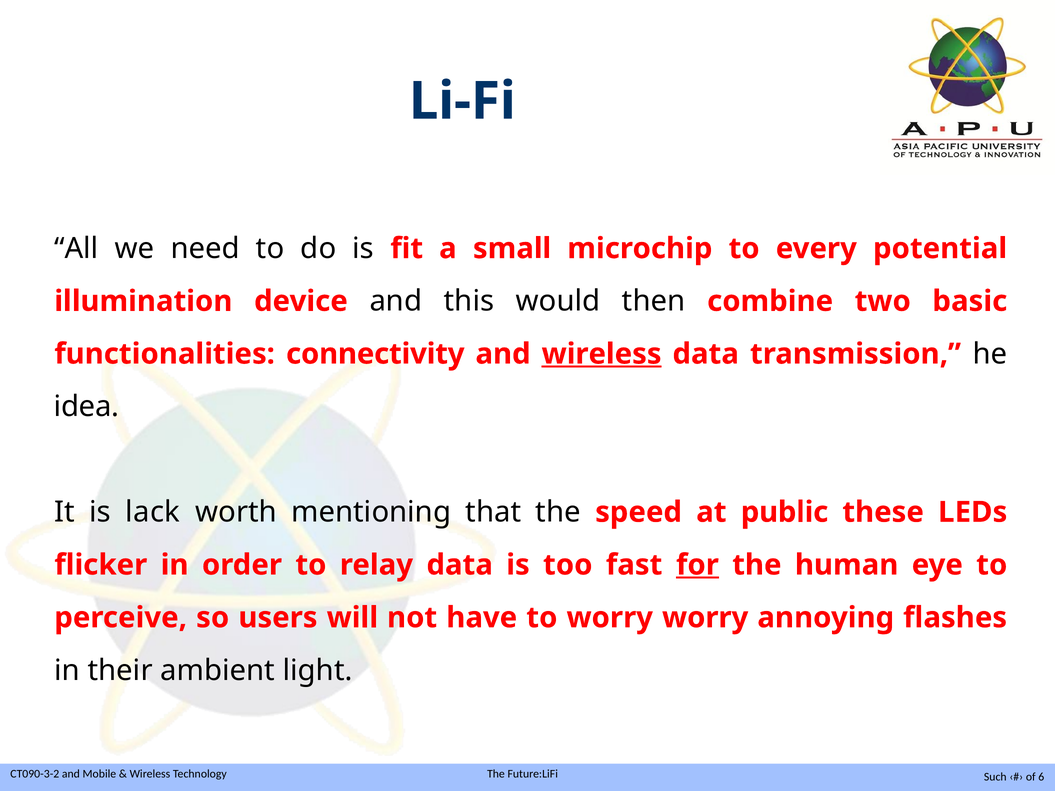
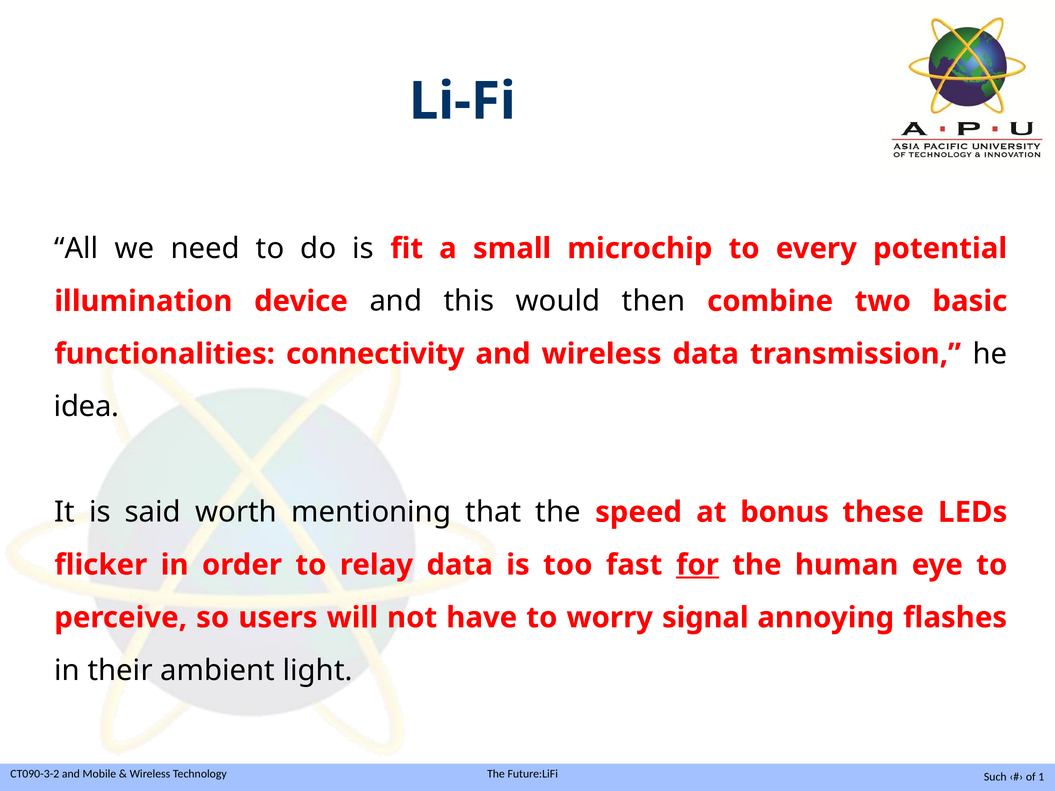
wireless underline: present -> none (602, 354)
lack: lack -> said (153, 512)
public: public -> bonus (785, 512)
worry worry: worry -> signal (705, 618)
6: 6 -> 1 (1041, 777)
